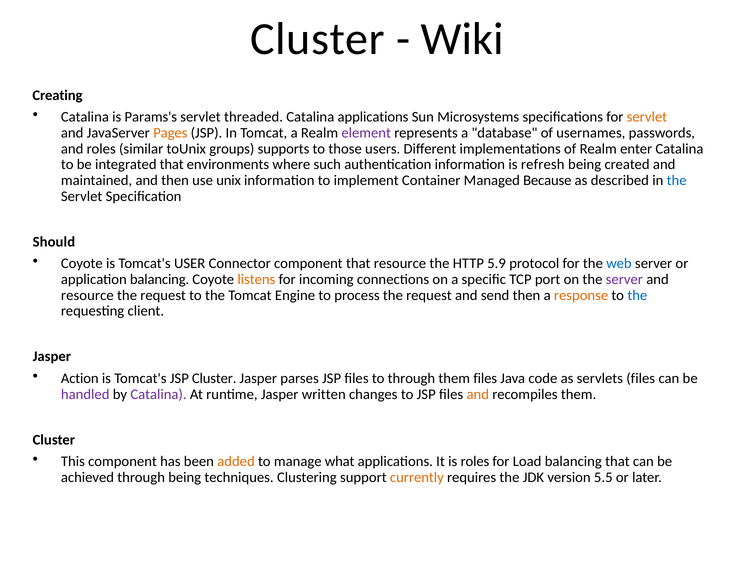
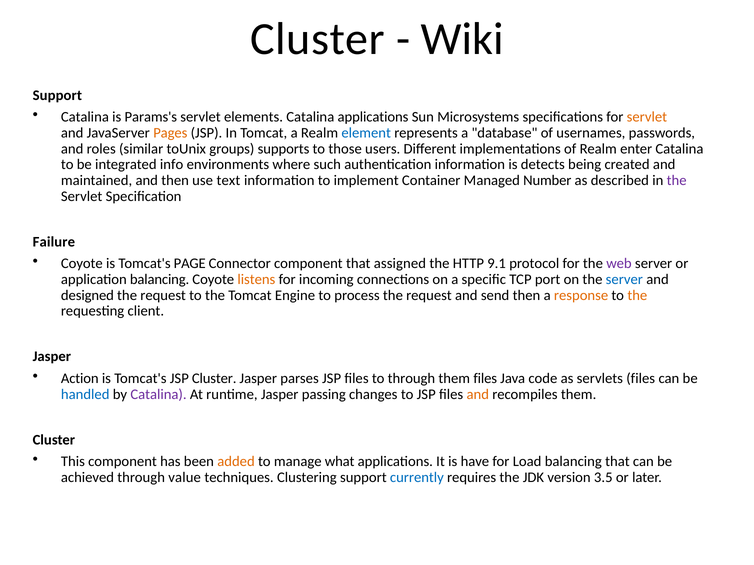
Creating: Creating -> Support (57, 95)
threaded: threaded -> elements (254, 117)
element colour: purple -> blue (366, 133)
integrated that: that -> info (172, 165)
refresh: refresh -> detects (543, 165)
unix: unix -> text (228, 181)
Because: Because -> Number (547, 181)
the colour: blue -> purple (677, 181)
Should: Should -> Failure (54, 242)
USER: USER -> PAGE (190, 264)
that resource: resource -> assigned (400, 264)
5.9: 5.9 -> 9.1 (497, 264)
web colour: blue -> purple (619, 264)
server colour: purple -> blue (624, 280)
resource: resource -> designed (87, 296)
the colour: blue -> orange (637, 296)
handled colour: purple -> blue (85, 395)
written: written -> passing (324, 395)
is roles: roles -> have (475, 462)
through being: being -> value (185, 478)
currently colour: orange -> blue (417, 478)
5.5: 5.5 -> 3.5 (603, 478)
